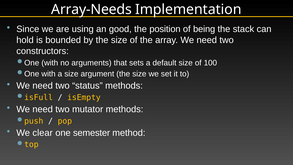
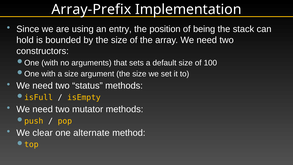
Array-Needs: Array-Needs -> Array-Prefix (91, 9)
good: good -> entry (120, 29)
semester: semester -> alternate (91, 133)
